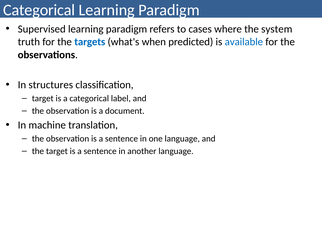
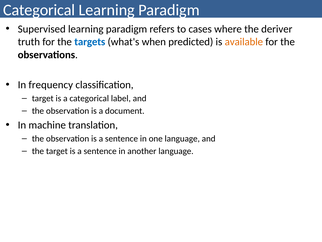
system: system -> deriver (277, 29)
available colour: blue -> orange (244, 42)
structures: structures -> frequency (51, 85)
